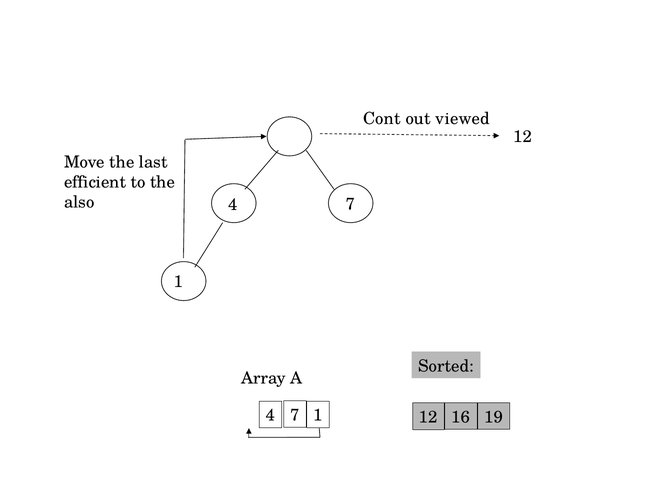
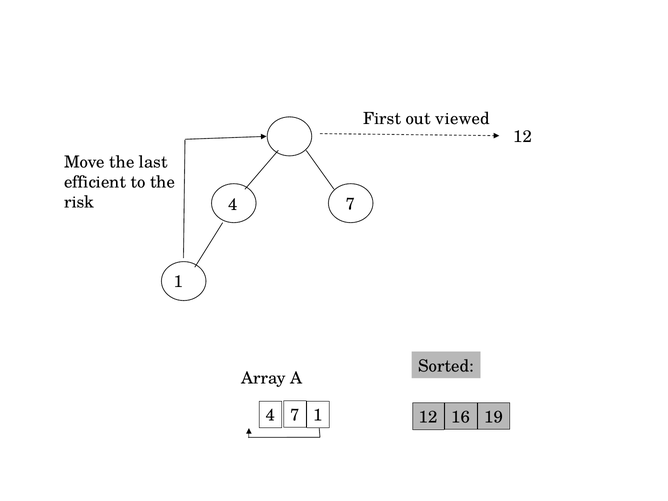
Cont: Cont -> First (382, 119)
also: also -> risk (79, 202)
